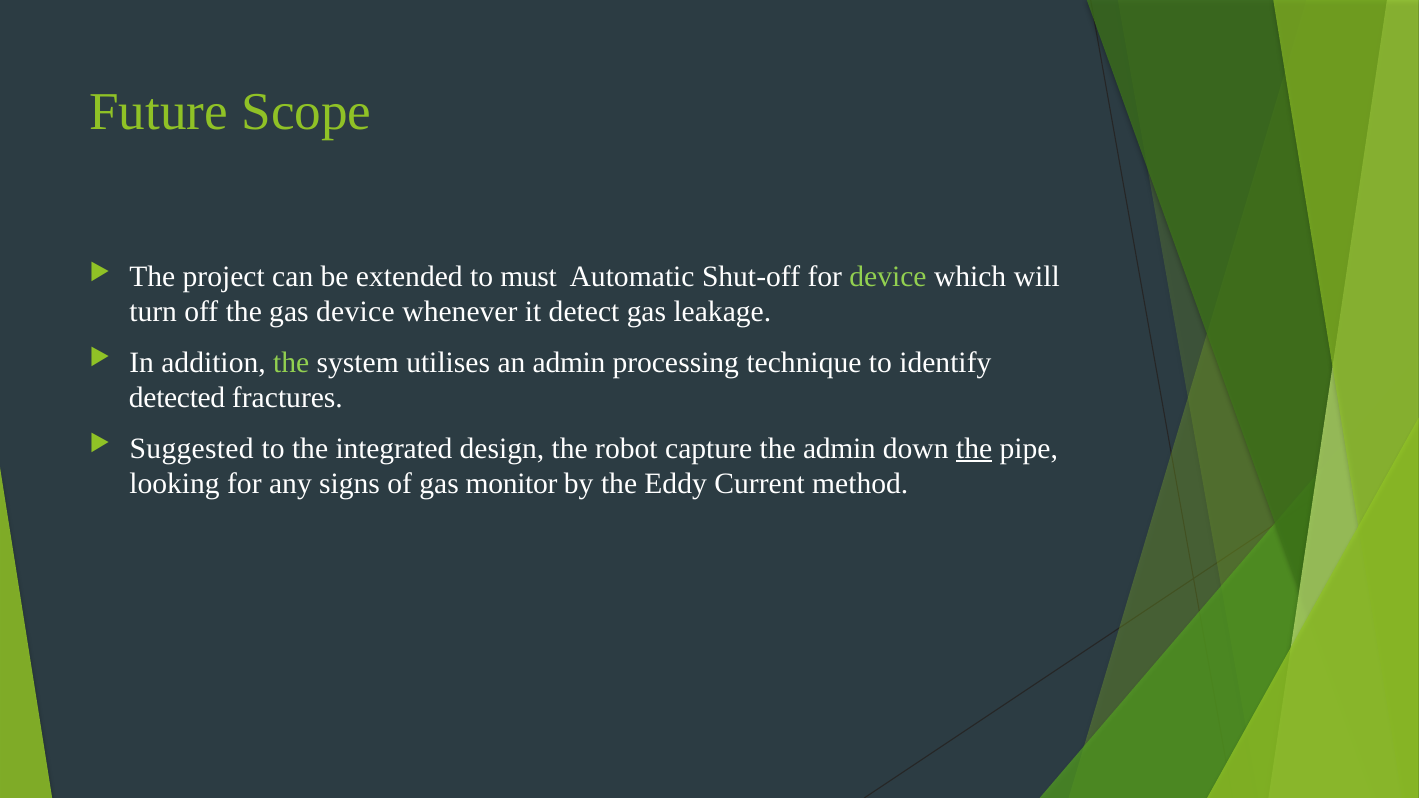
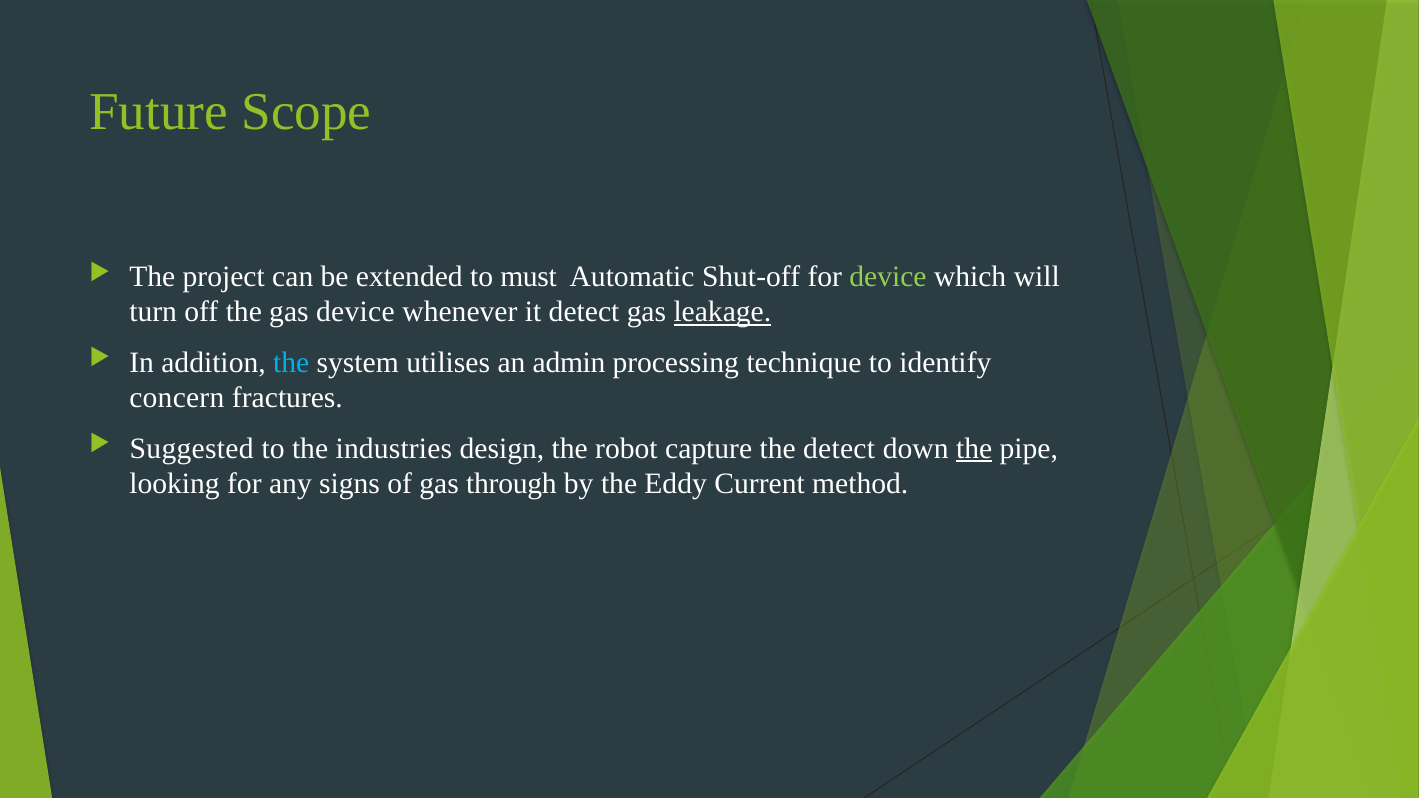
leakage underline: none -> present (722, 312)
the colour: light green -> light blue (291, 363)
detected: detected -> concern (177, 398)
integrated: integrated -> industries (394, 448)
the admin: admin -> detect (839, 448)
monitor: monitor -> through (511, 484)
